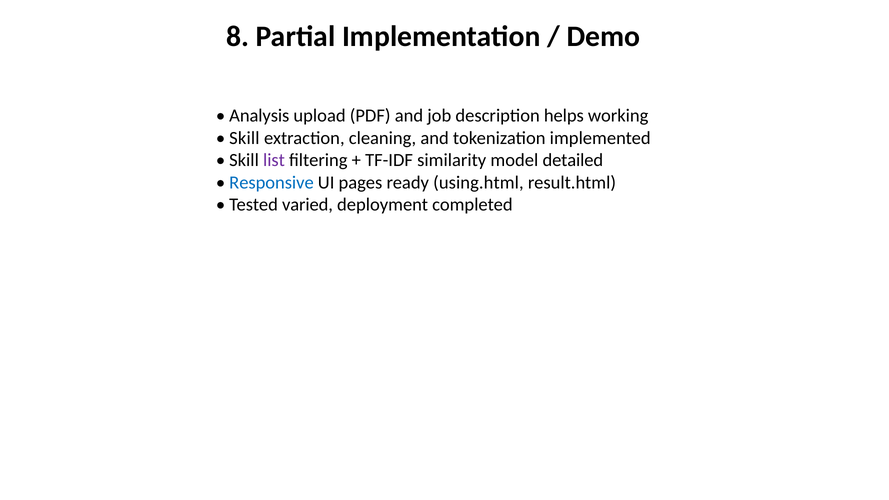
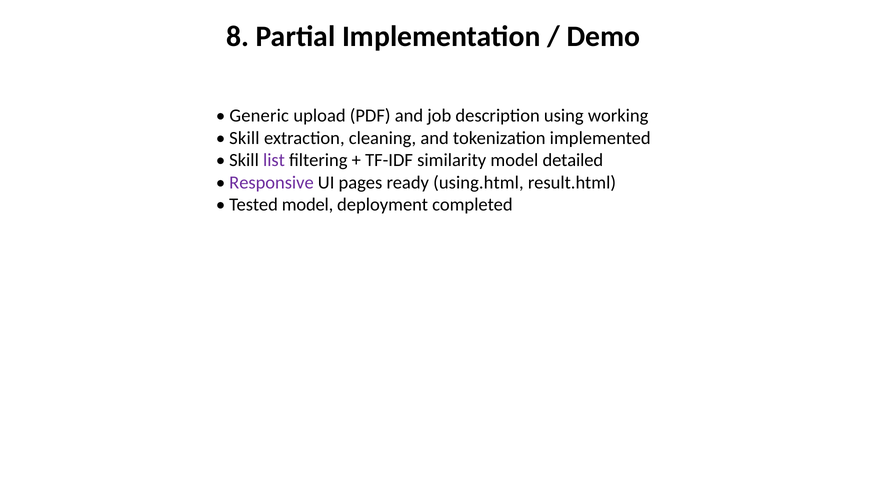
Analysis: Analysis -> Generic (259, 116)
helps: helps -> using (564, 116)
Responsive colour: blue -> purple (271, 182)
Tested varied: varied -> model (308, 205)
